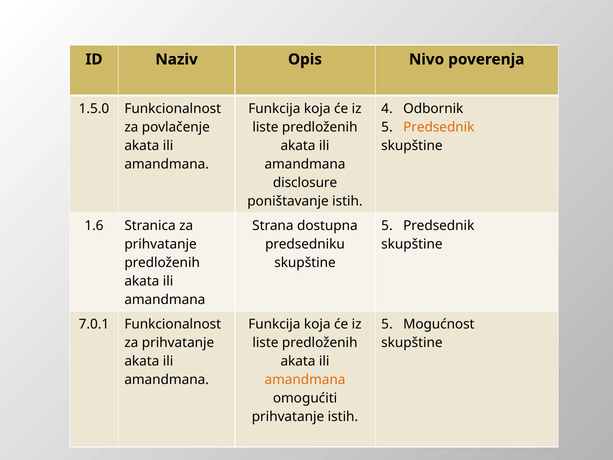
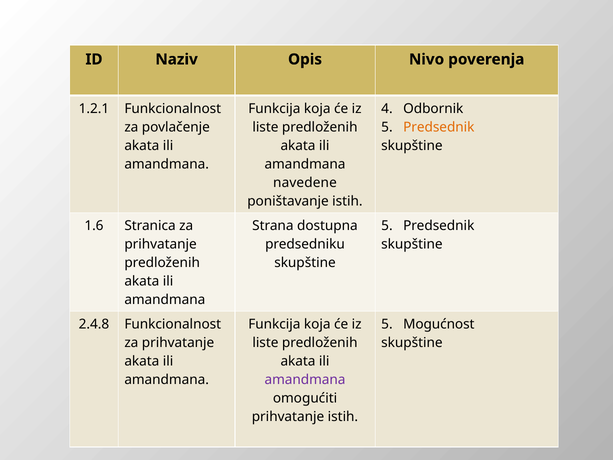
1.5.0: 1.5.0 -> 1.2.1 (94, 109)
disclosure: disclosure -> navedene (305, 182)
7.0.1: 7.0.1 -> 2.4.8 (94, 324)
amandmana colour: orange -> purple (305, 380)
